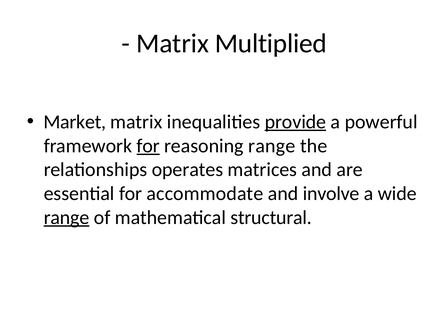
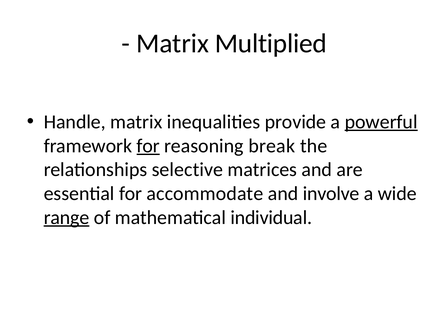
Market: Market -> Handle (75, 122)
provide underline: present -> none (295, 122)
powerful underline: none -> present (381, 122)
reasoning range: range -> break (272, 146)
operates: operates -> selective (187, 170)
structural: structural -> individual (271, 217)
